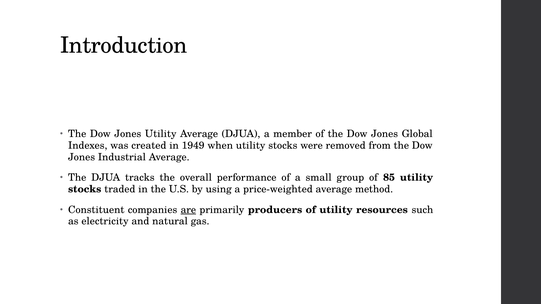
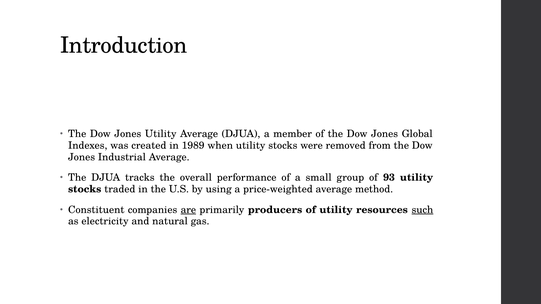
1949: 1949 -> 1989 (193, 146)
85: 85 -> 93 (389, 178)
such underline: none -> present (422, 210)
